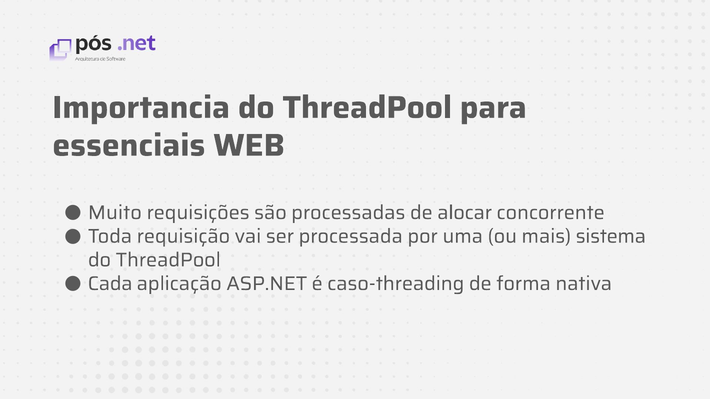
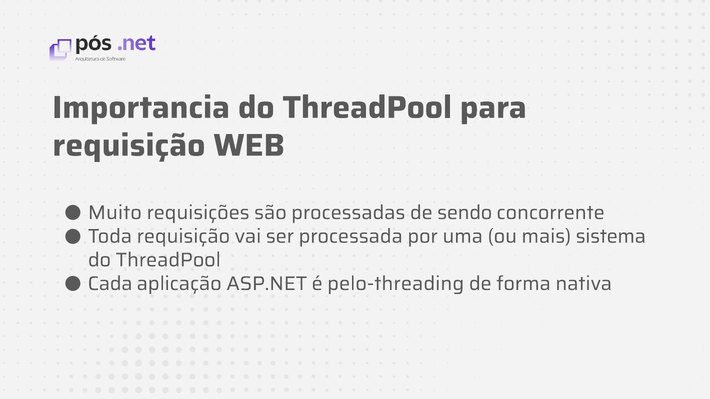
essenciais: essenciais -> requisição (129, 145)
alocar: alocar -> sendo (465, 213)
caso-threading: caso-threading -> pelo-threading (396, 284)
